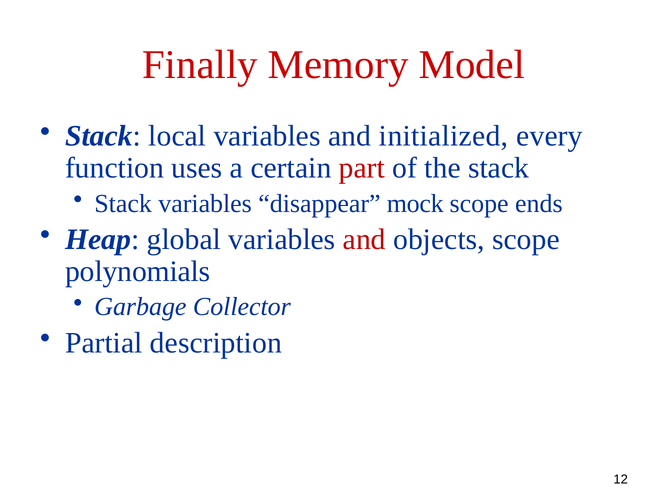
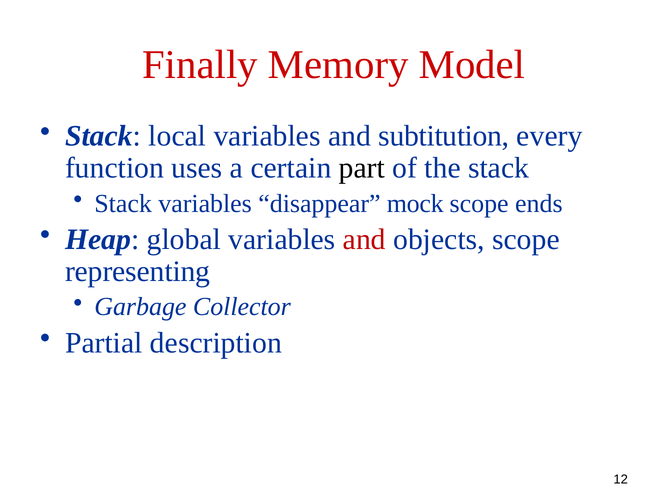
initialized: initialized -> subtitution (444, 136)
part colour: red -> black (362, 168)
polynomials: polynomials -> representing (138, 272)
